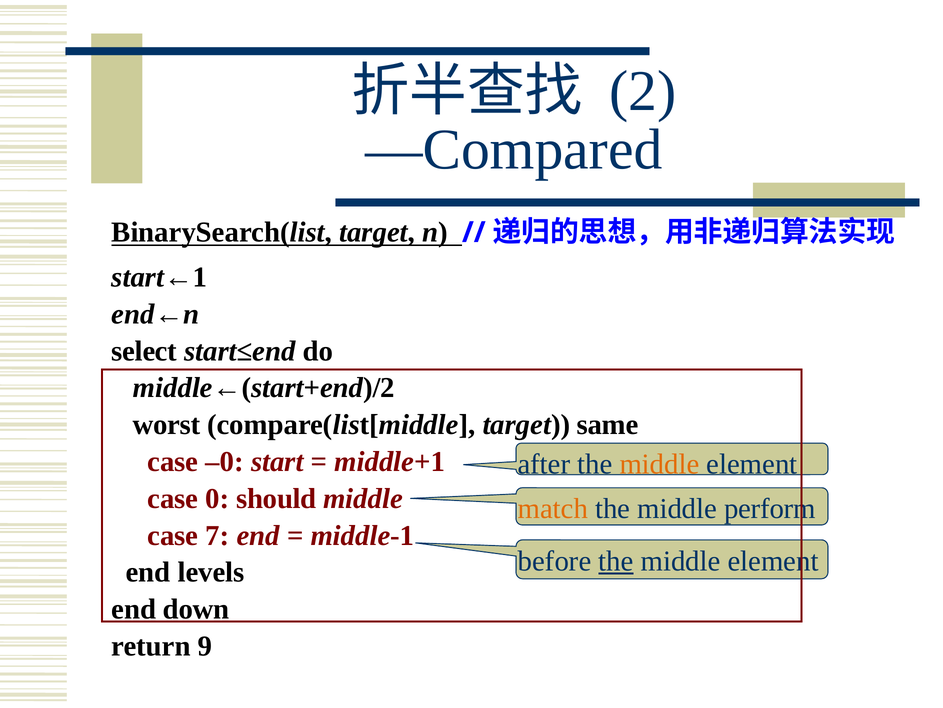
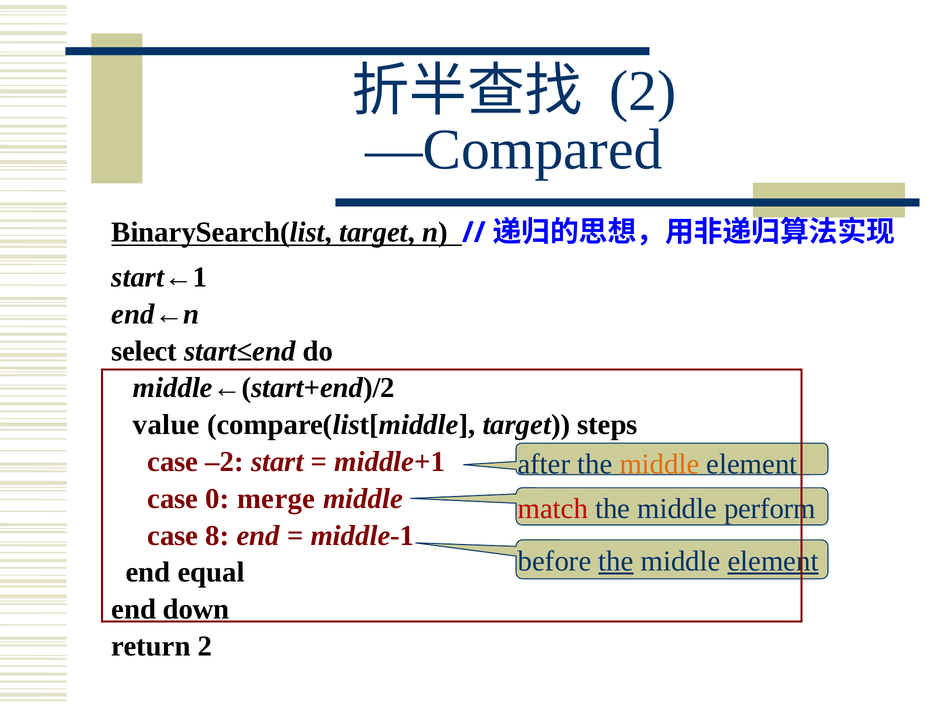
worst: worst -> value (166, 424)
same: same -> steps (608, 424)
–0: –0 -> –2 (225, 461)
should: should -> merge (276, 498)
match colour: orange -> red (553, 508)
7: 7 -> 8 (217, 535)
element underline: none -> present (773, 560)
levels: levels -> equal (211, 572)
return 9: 9 -> 2 (205, 646)
